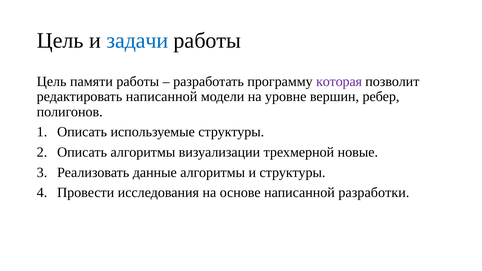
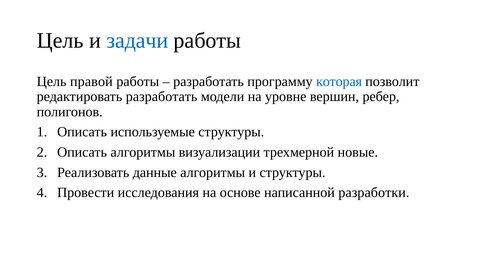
памяти: памяти -> правой (91, 81)
которая colour: purple -> blue (339, 81)
редактировать написанной: написанной -> разработать (162, 97)
